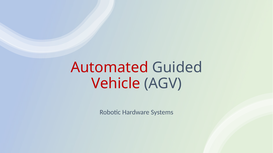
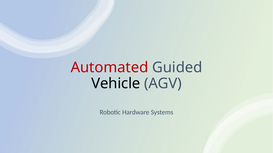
Vehicle colour: red -> black (116, 84)
